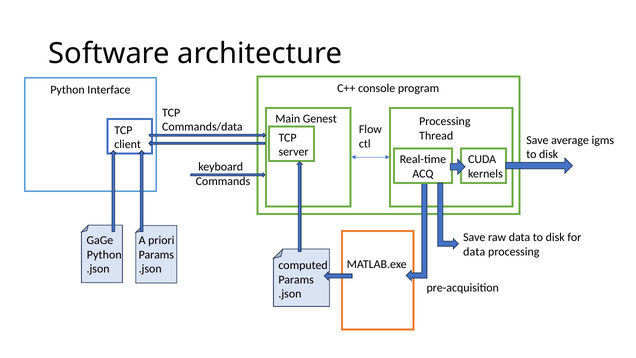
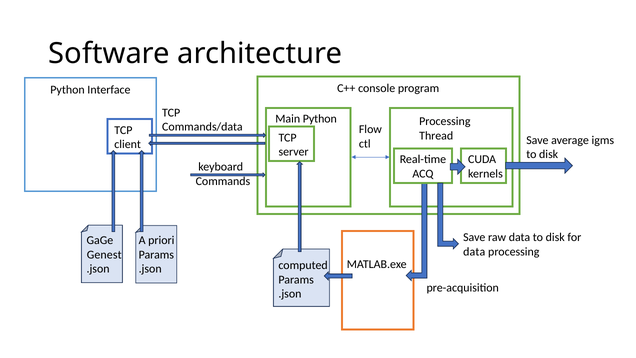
Main Genest: Genest -> Python (320, 119)
Python: Python -> Genest (104, 255)
